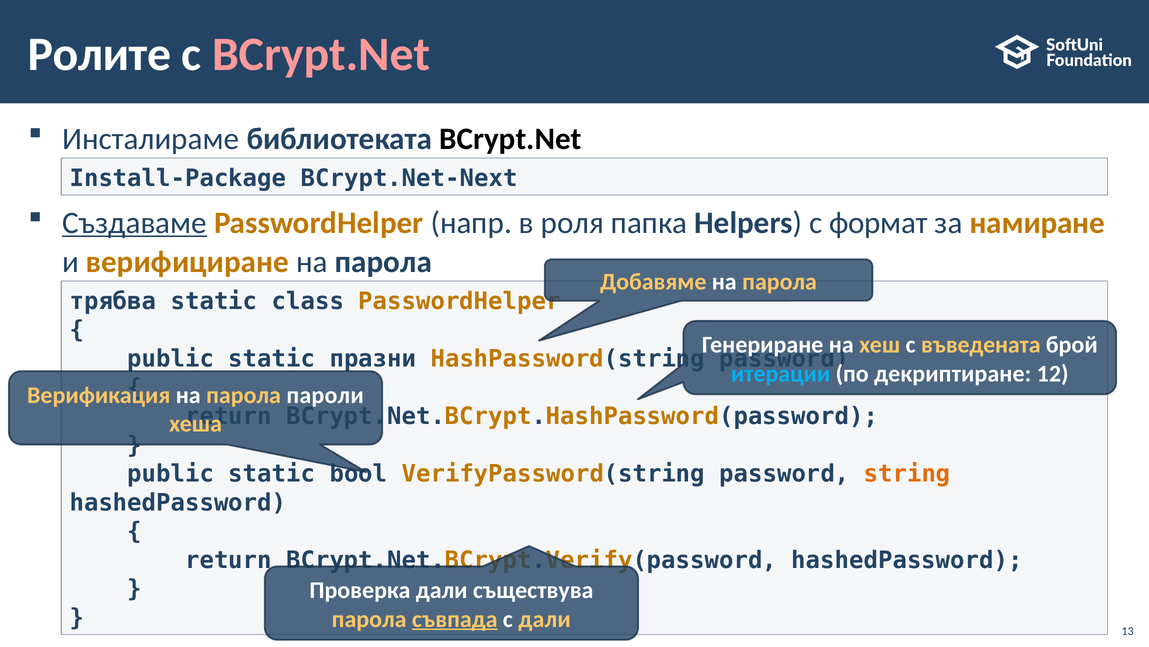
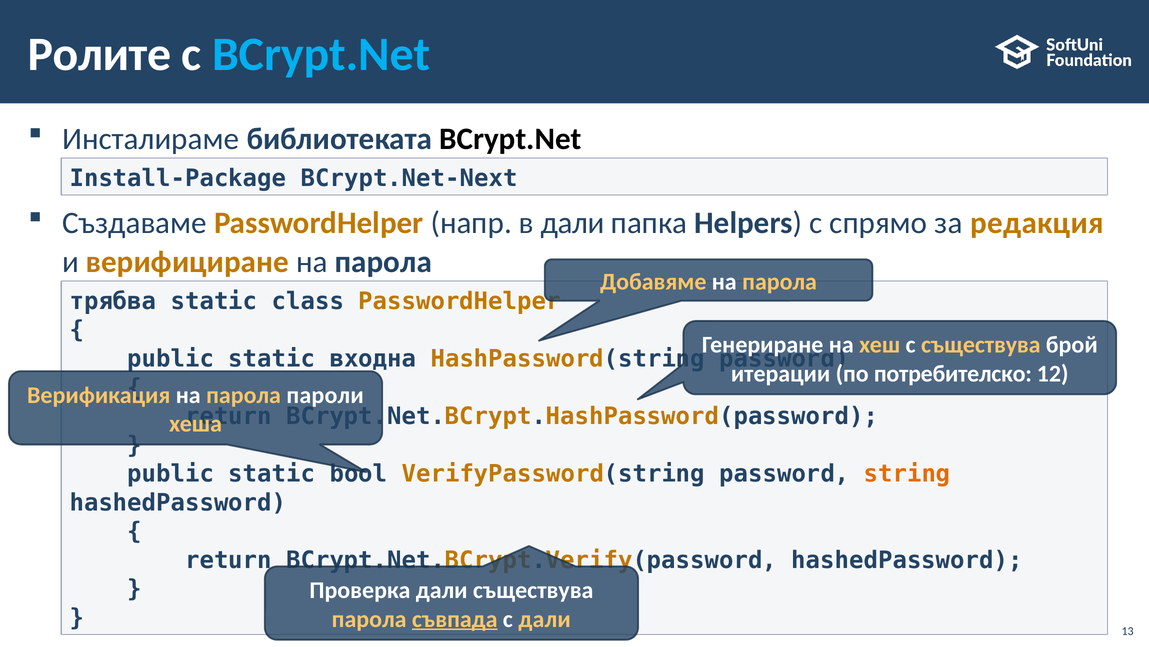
BCrypt.Net colour: pink -> light blue (321, 54)
Създаваме underline: present -> none (134, 223)
в роля: роля -> дали (573, 223)
формат: формат -> спрямо (878, 223)
намиране: намиране -> редакция (1037, 223)
с въведената: въведената -> съществува (981, 345)
празни: празни -> входна (373, 358)
итерации colour: light blue -> white (781, 373)
декриптиране: декриптиране -> потребителско (953, 373)
